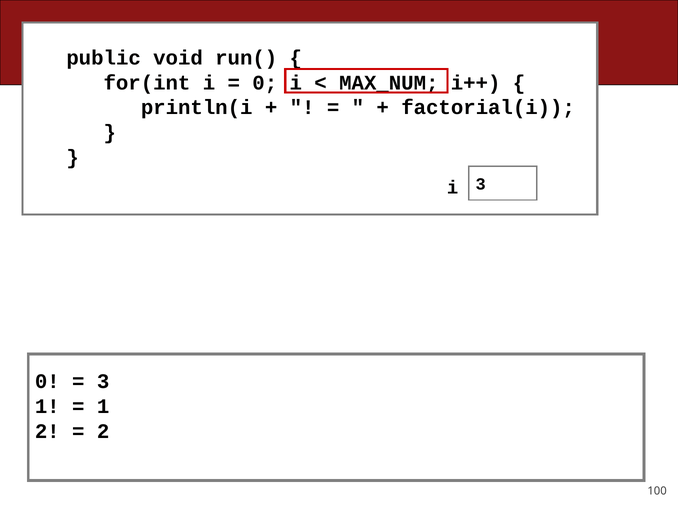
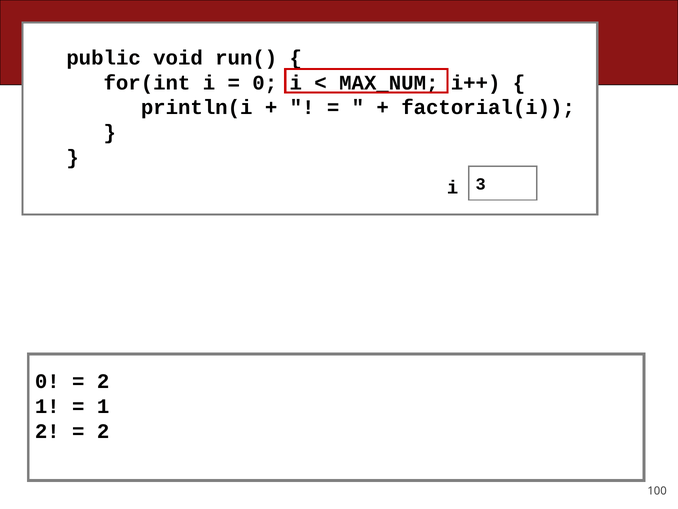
3: 3 -> 2 (103, 381)
